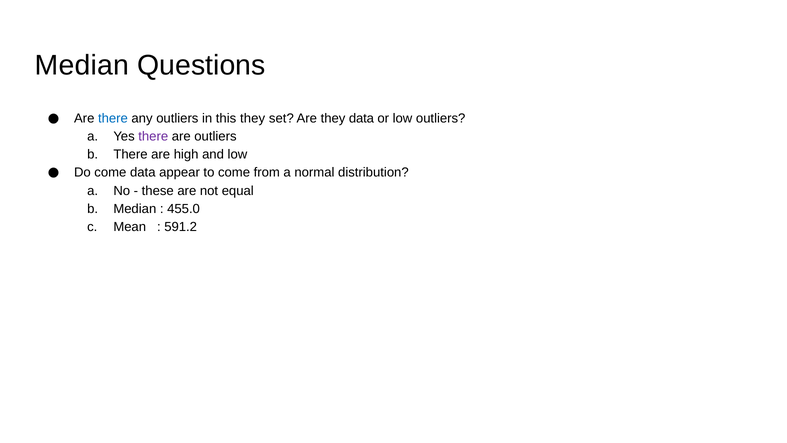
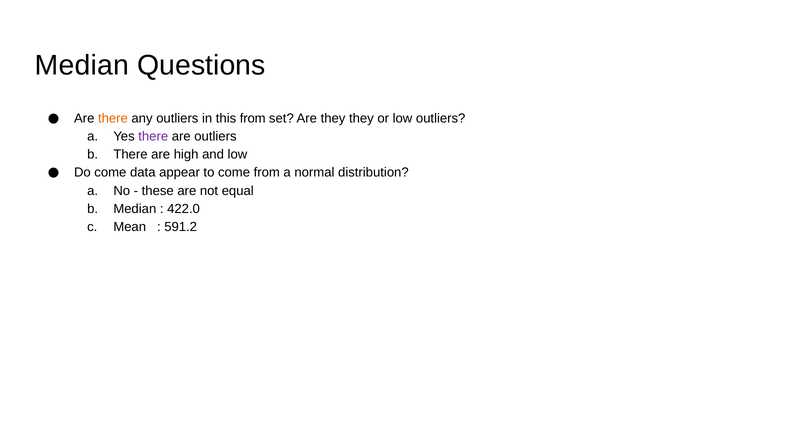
there colour: blue -> orange (113, 118)
this they: they -> from (253, 118)
they data: data -> they (361, 118)
455.0: 455.0 -> 422.0 (184, 209)
